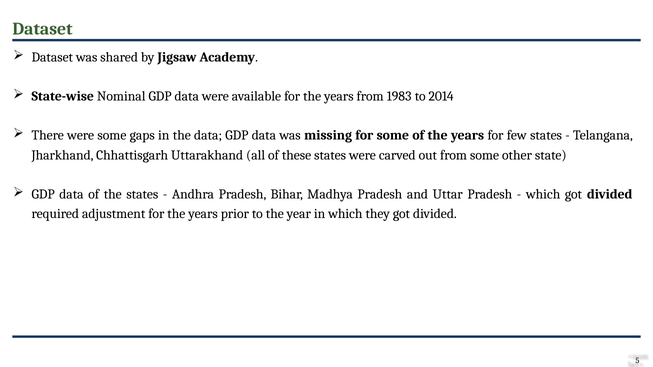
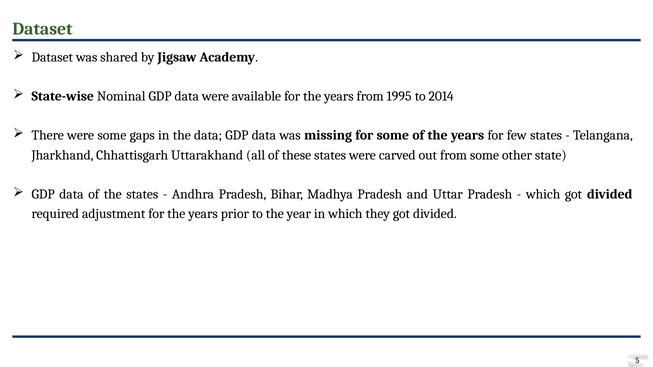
1983: 1983 -> 1995 (399, 96)
